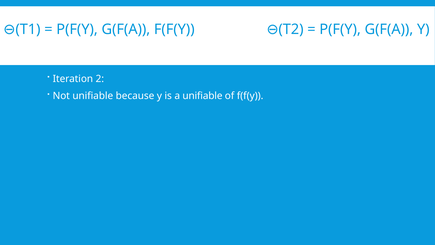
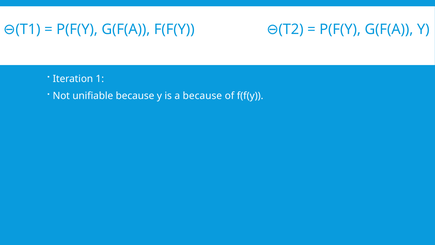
2: 2 -> 1 (100, 79)
a unifiable: unifiable -> because (202, 96)
